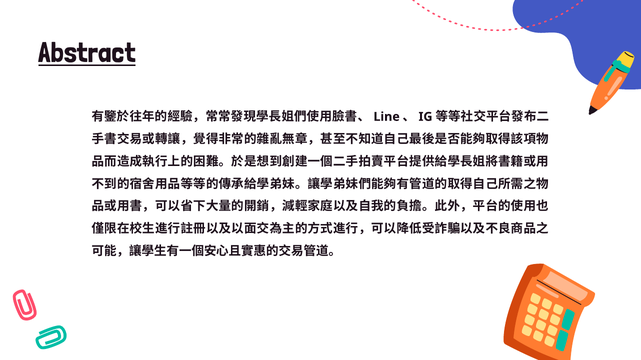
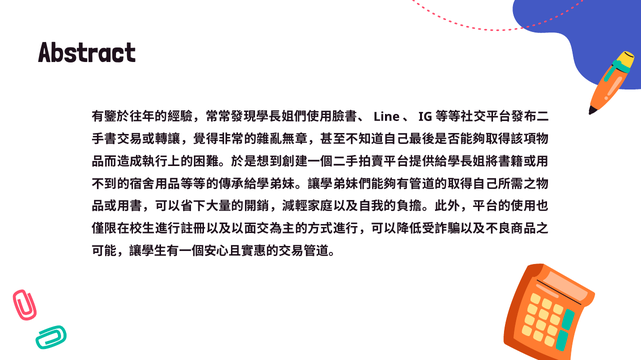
Abstract underline: present -> none (87, 53)
